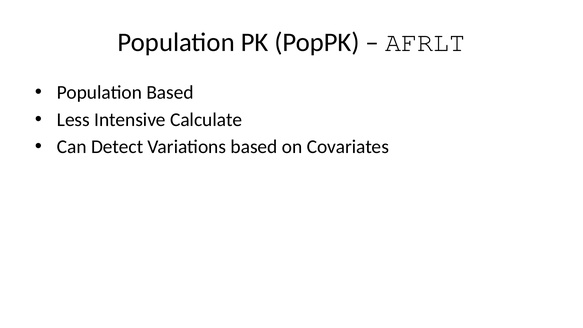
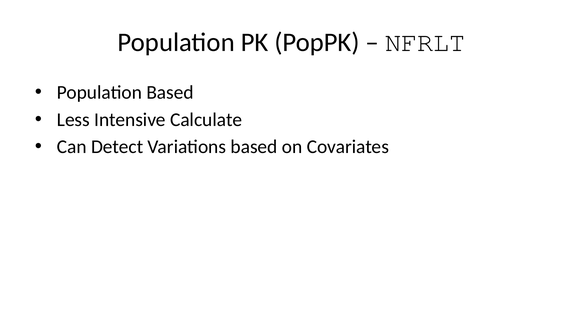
AFRLT: AFRLT -> NFRLT (425, 42)
